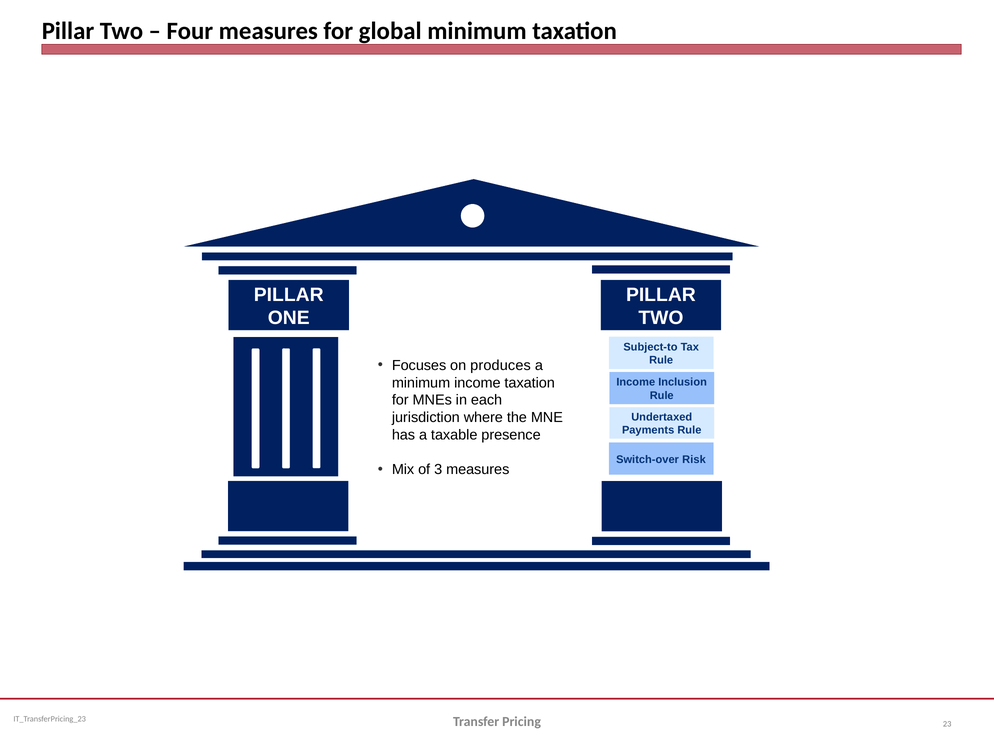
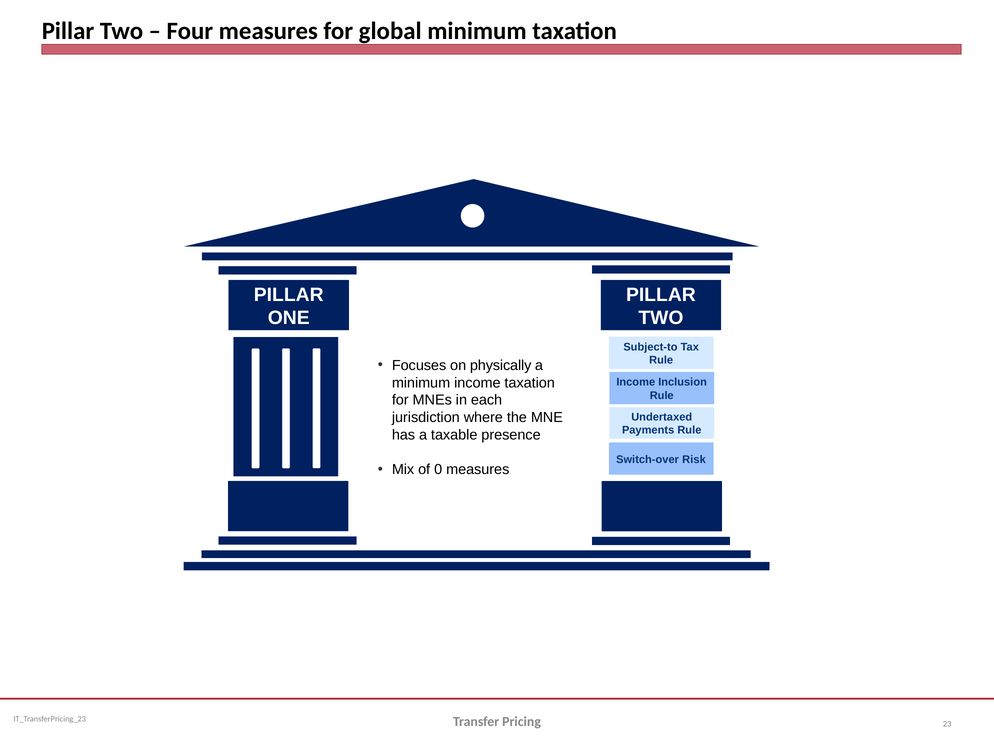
produces: produces -> physically (501, 365)
3: 3 -> 0 (438, 469)
